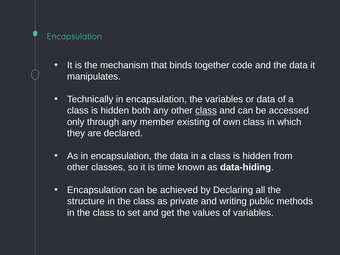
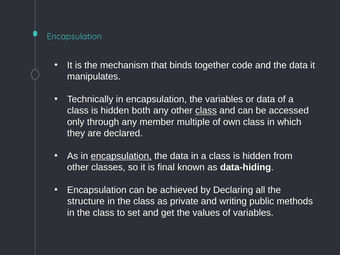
existing: existing -> multiple (193, 122)
encapsulation underline: none -> present (121, 156)
time: time -> final (166, 167)
